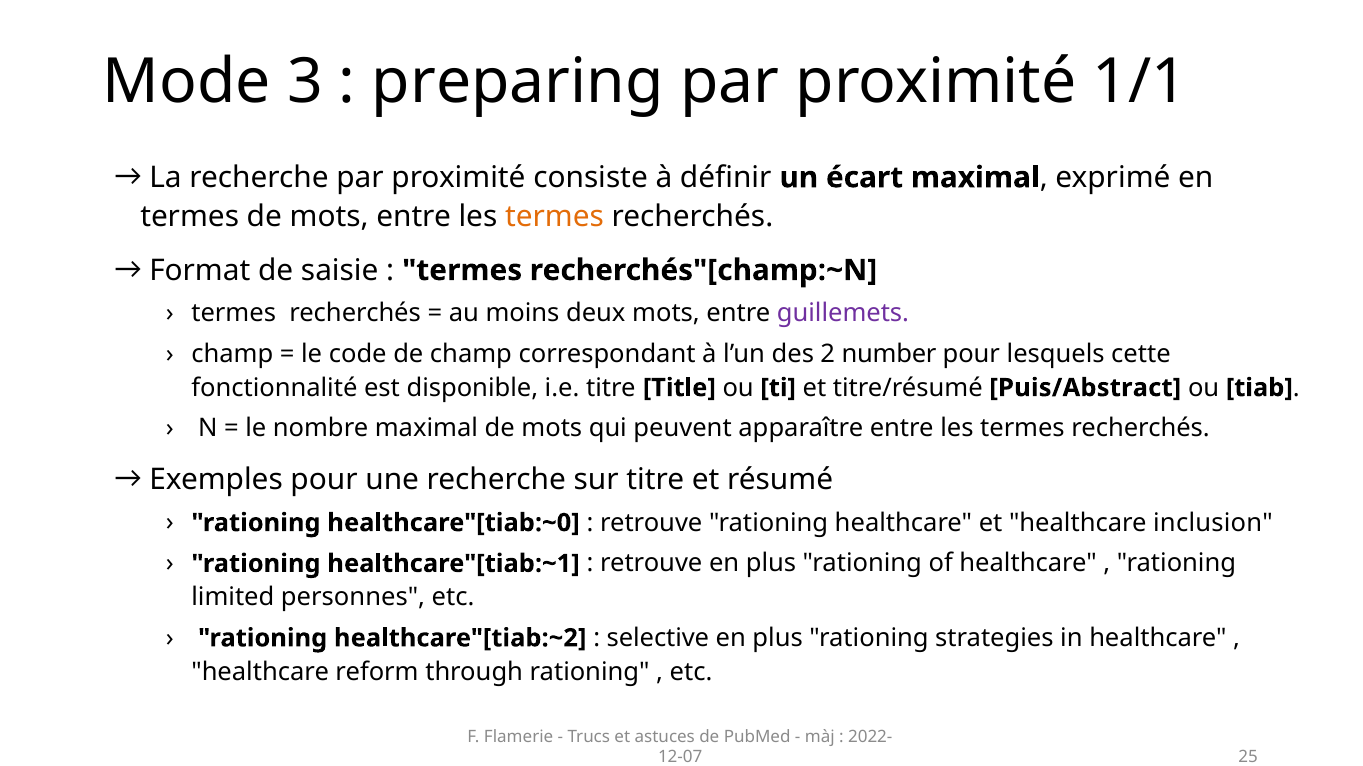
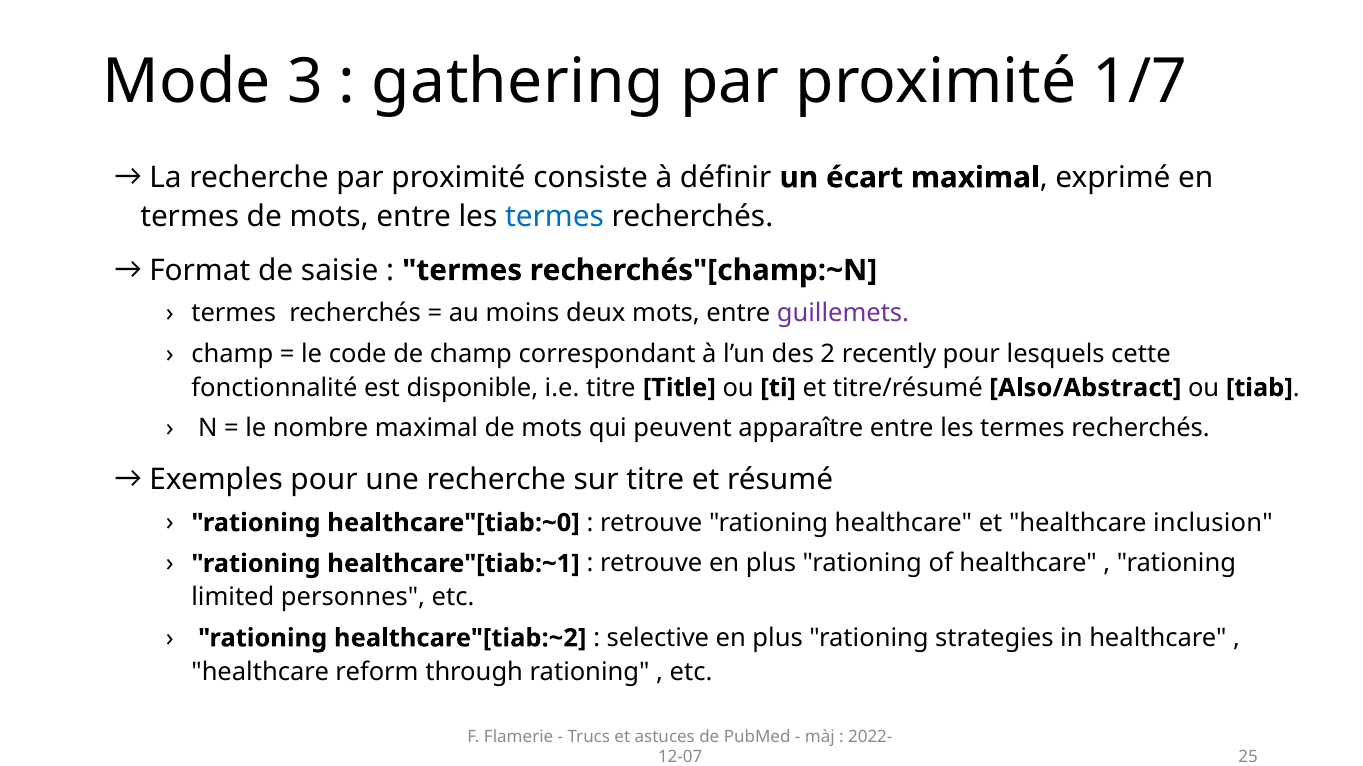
preparing: preparing -> gathering (518, 82)
1/1: 1/1 -> 1/7 (1140, 82)
termes colour: orange -> blue (555, 217)
number: number -> recently (889, 354)
Puis/Abstract: Puis/Abstract -> Also/Abstract (1085, 388)
